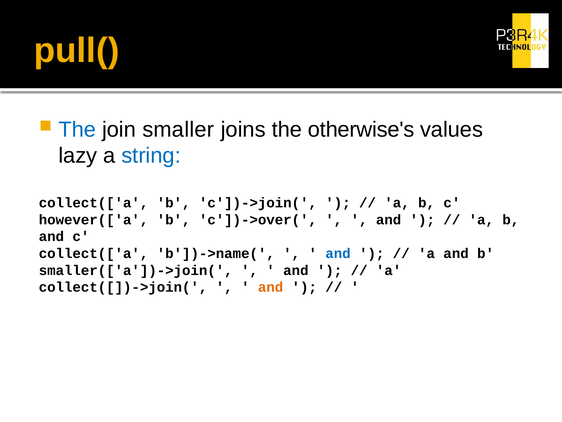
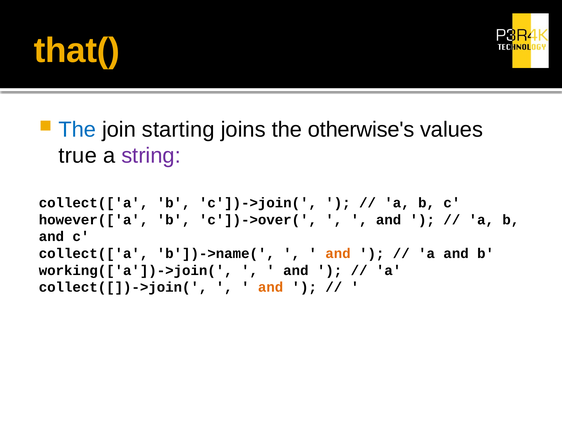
pull(: pull( -> that( (77, 50)
smaller: smaller -> starting (178, 129)
lazy: lazy -> true (78, 156)
string colour: blue -> purple (151, 156)
and colour: blue -> orange (338, 253)
smaller(['a'])->join(: smaller(['a'])->join( -> working(['a'])->join( (136, 270)
